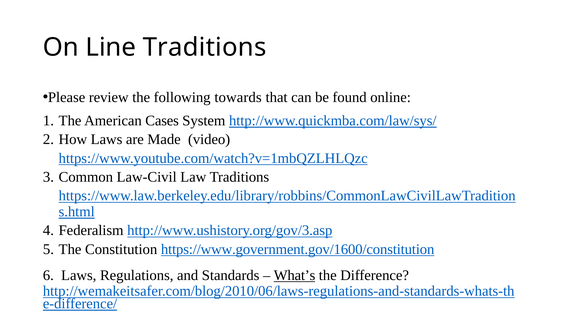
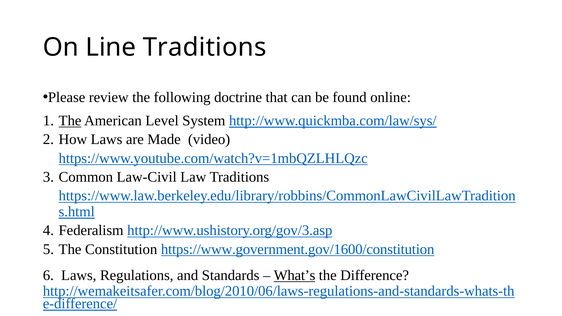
towards: towards -> doctrine (238, 97)
The underline: none -> present (70, 121)
Cases: Cases -> Level (162, 121)
